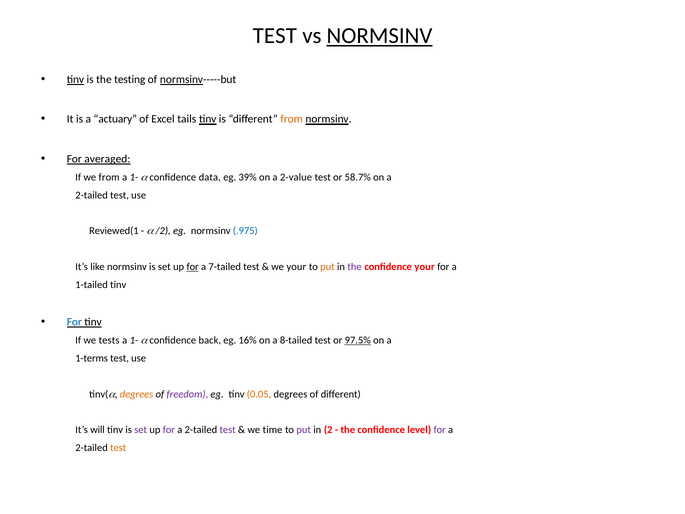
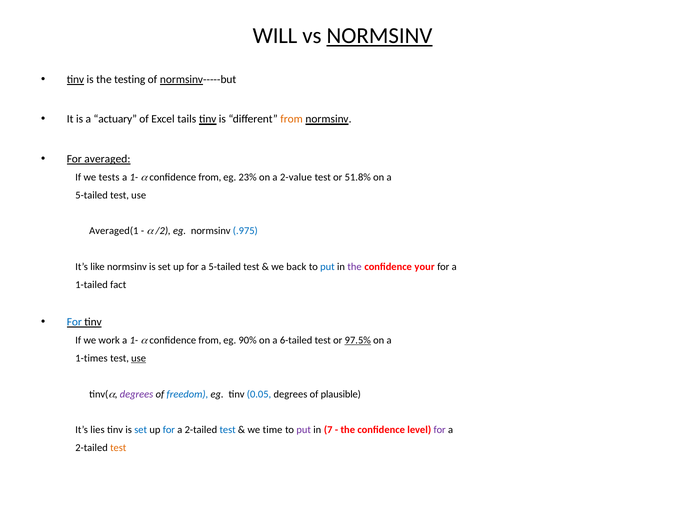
TEST: TEST -> WILL (275, 36)
we from: from -> tests (109, 177)
data: data -> from (210, 177)
39%: 39% -> 23% (248, 177)
58.7%: 58.7% -> 51.8% (358, 177)
2-tailed: 2-tailed -> 5-tailed (92, 195)
Reviewed(1: Reviewed(1 -> Averaged(1 (114, 231)
for underline: present -> none (193, 267)
7-tailed: 7-tailed -> 5-tailed (225, 267)
we your: your -> back (296, 267)
put colour: orange -> blue (327, 267)
1-tailed tinv: tinv -> fact (118, 285)
tests: tests -> work (109, 340)
back: back -> from (210, 340)
16%: 16% -> 90% (248, 340)
8-tailed: 8-tailed -> 6-tailed (296, 340)
1-terms: 1-terms -> 1-times (92, 358)
use underline: none -> present (139, 358)
degrees colour: orange -> purple (137, 394)
freedom colour: purple -> blue (187, 394)
0.05 colour: orange -> blue (259, 394)
of different: different -> plausible (341, 394)
will: will -> lies (97, 430)
set colour: purple -> blue (141, 430)
for colour: purple -> blue (169, 430)
test colour: purple -> blue (228, 430)
2: 2 -> 7 (328, 430)
